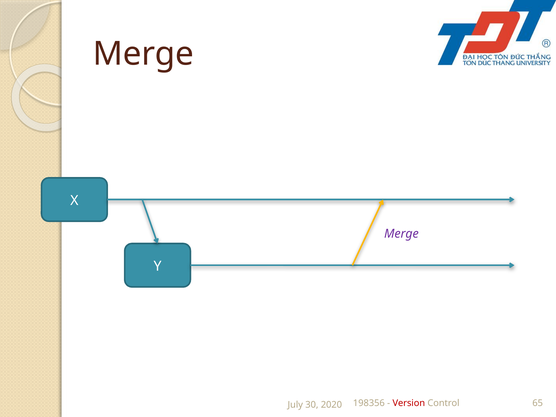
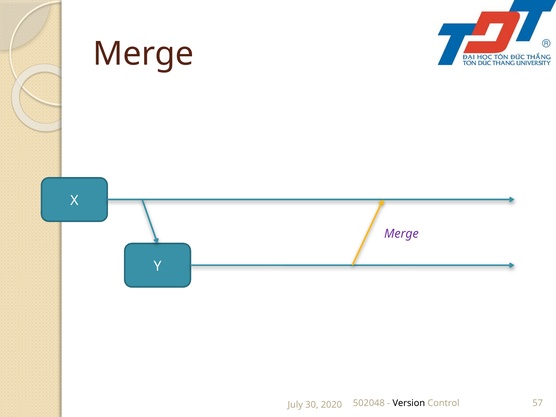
198356: 198356 -> 502048 (369, 403)
Version colour: red -> black (409, 403)
65: 65 -> 57 (538, 403)
